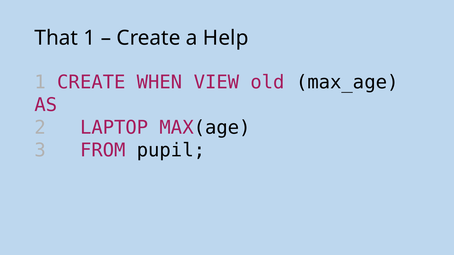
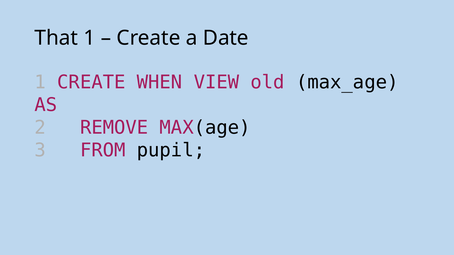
Help: Help -> Date (226, 38)
LAPTOP: LAPTOP -> REMOVE (114, 128)
